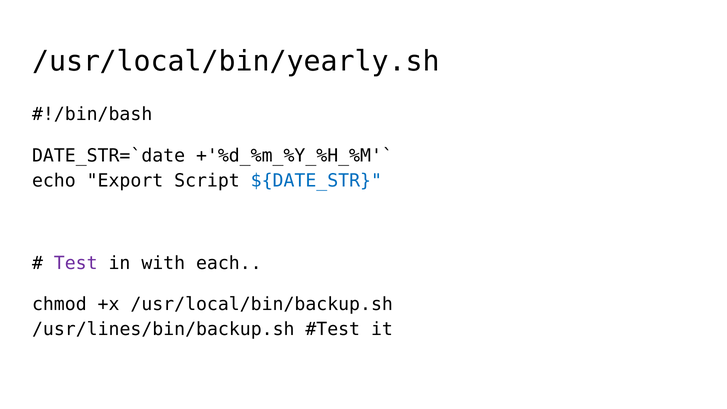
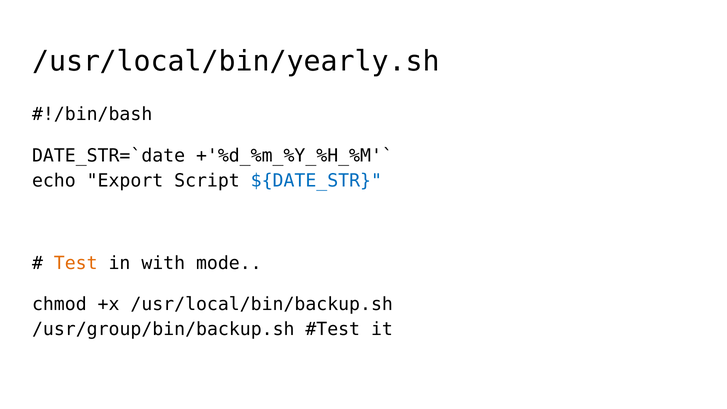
Test colour: purple -> orange (76, 263)
each: each -> mode (229, 263)
/usr/lines/bin/backup.sh: /usr/lines/bin/backup.sh -> /usr/group/bin/backup.sh (163, 329)
